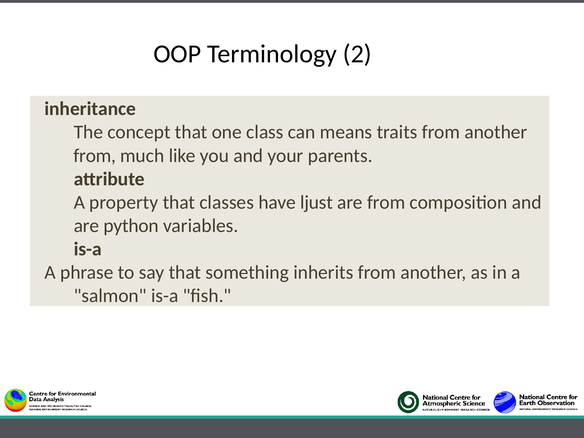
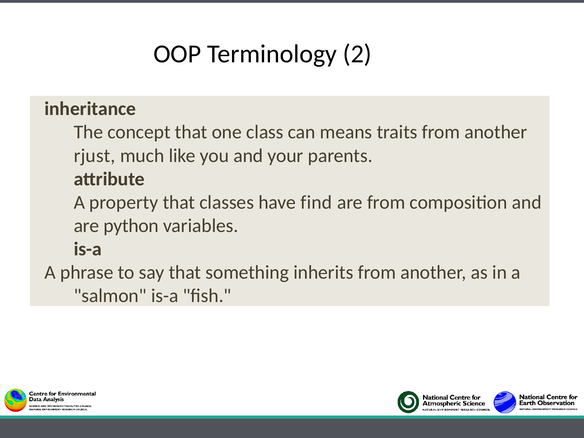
from: from -> rjust (95, 156)
ljust: ljust -> find (316, 202)
